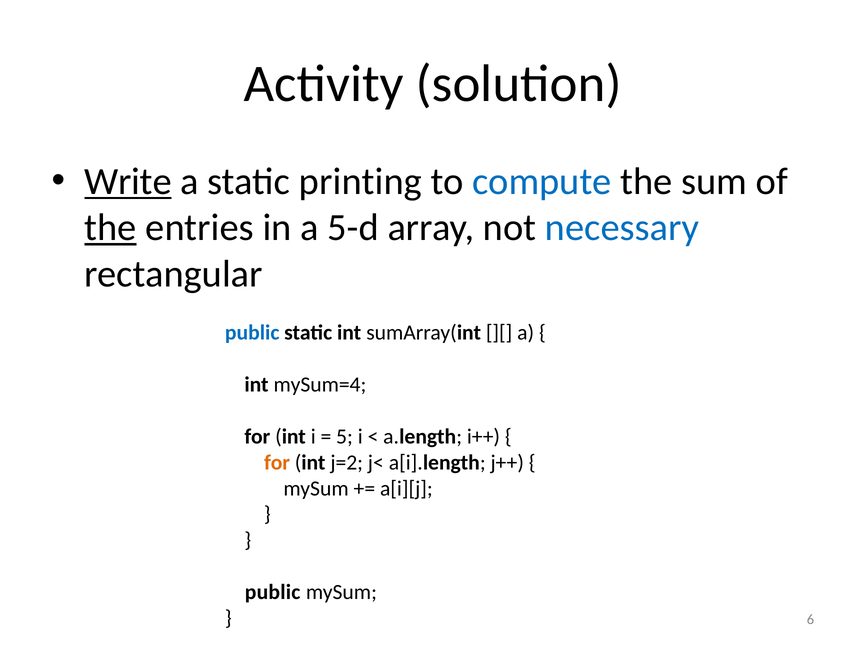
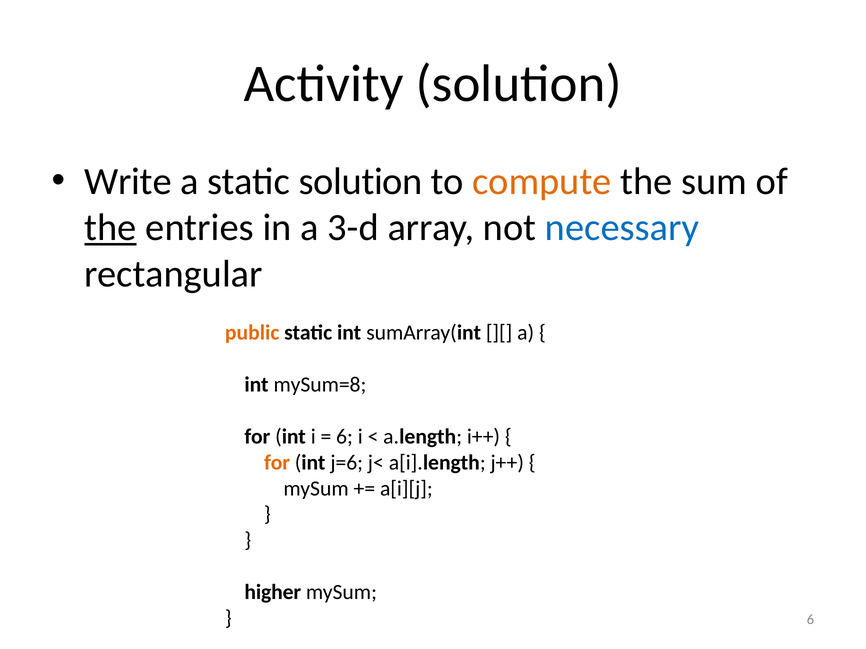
Write underline: present -> none (128, 182)
static printing: printing -> solution (361, 182)
compute colour: blue -> orange (542, 182)
5-d: 5-d -> 3-d (353, 228)
public colour: blue -> orange (252, 333)
mySum=4: mySum=4 -> mySum=8 (320, 385)
5: 5 -> 6 (344, 437)
j=2: j=2 -> j=6 (347, 463)
public: public -> higher (273, 593)
